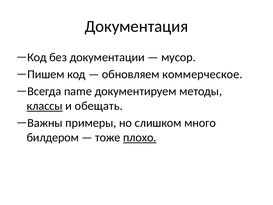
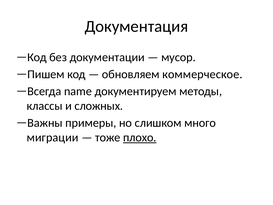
классы underline: present -> none (45, 106)
обещать: обещать -> сложных (99, 106)
билдером: билдером -> миграции (53, 137)
